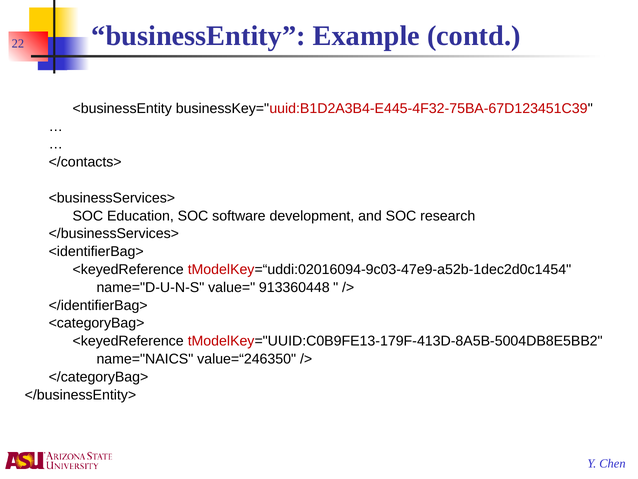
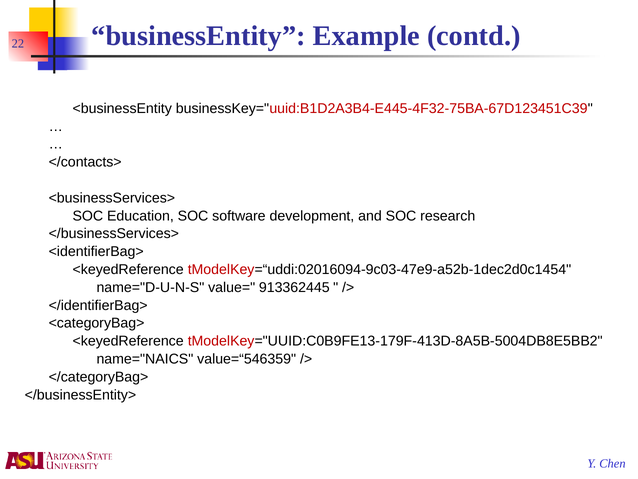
913360448: 913360448 -> 913362445 (294, 287)
value=“246350: value=“246350 -> value=“546359 (247, 359)
